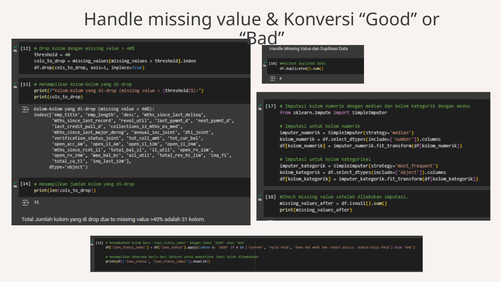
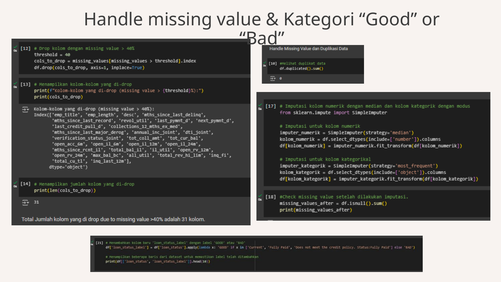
Konversi: Konversi -> Kategori (319, 20)
